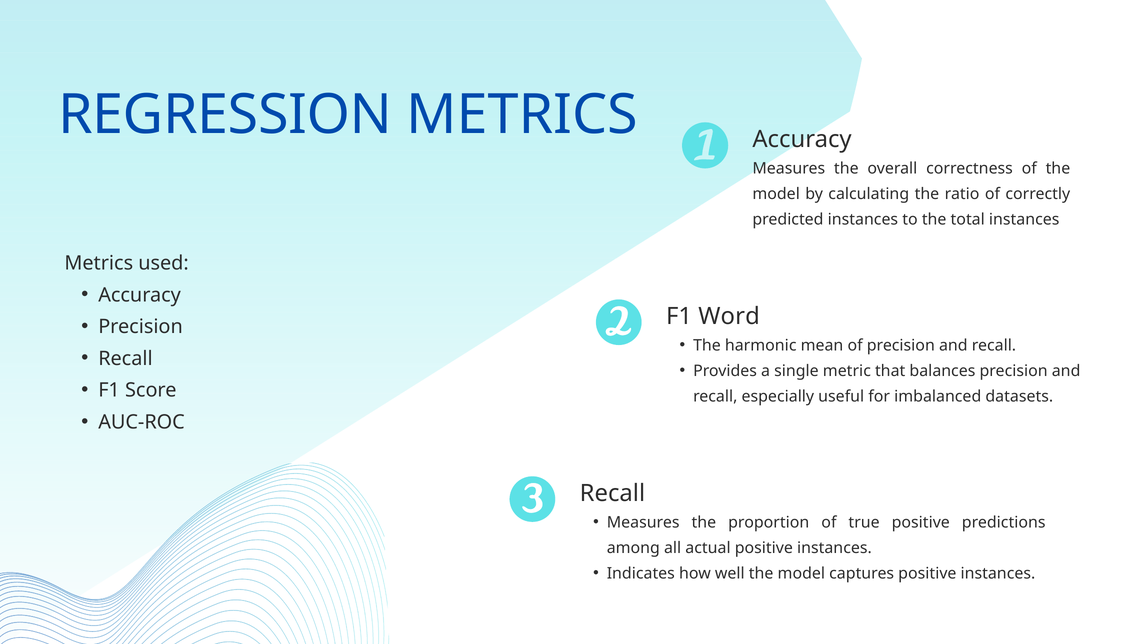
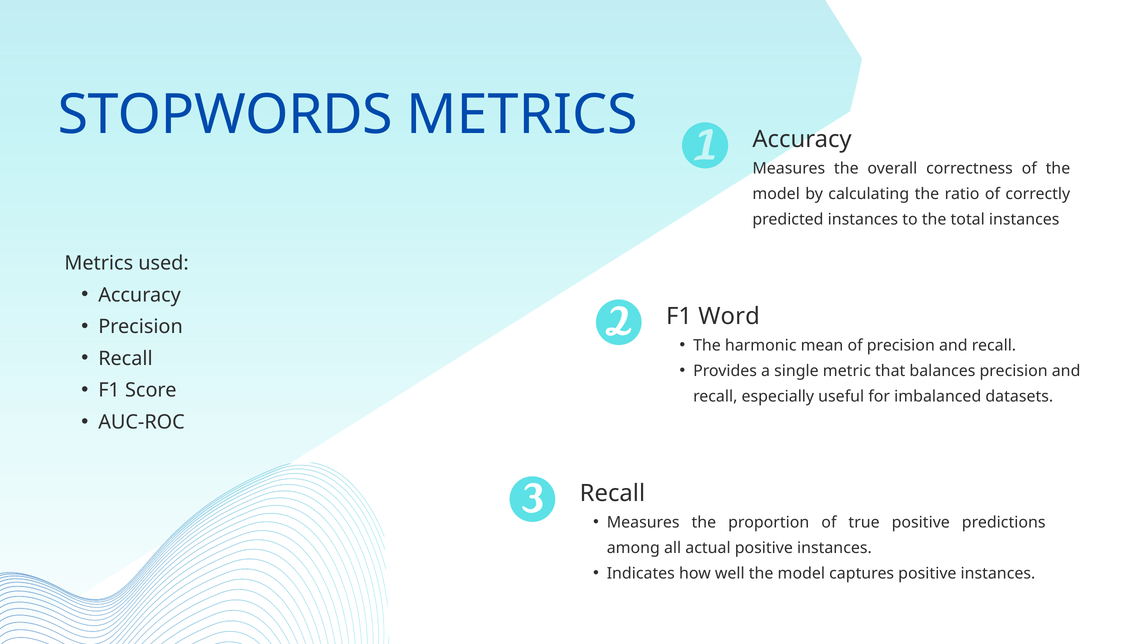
REGRESSION: REGRESSION -> STOPWORDS (225, 115)
